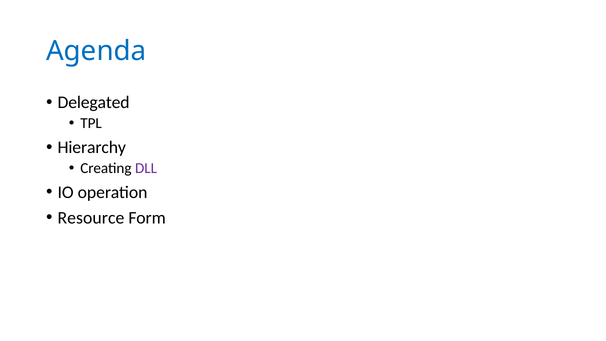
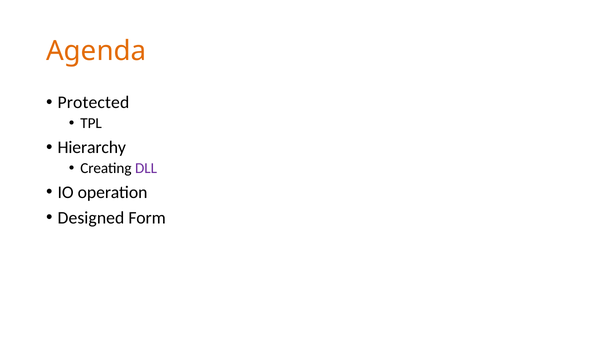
Agenda colour: blue -> orange (96, 51)
Delegated: Delegated -> Protected (93, 102)
Resource: Resource -> Designed (91, 218)
